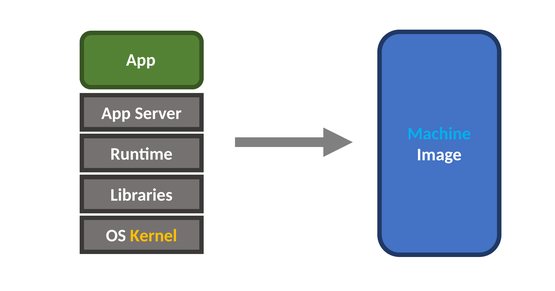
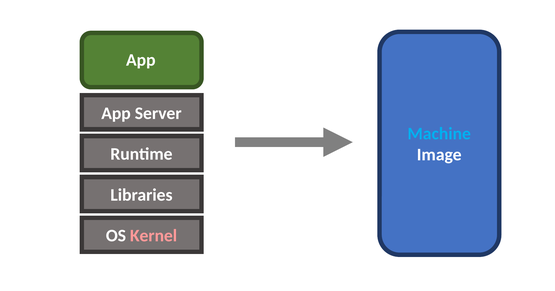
Kernel colour: yellow -> pink (154, 236)
